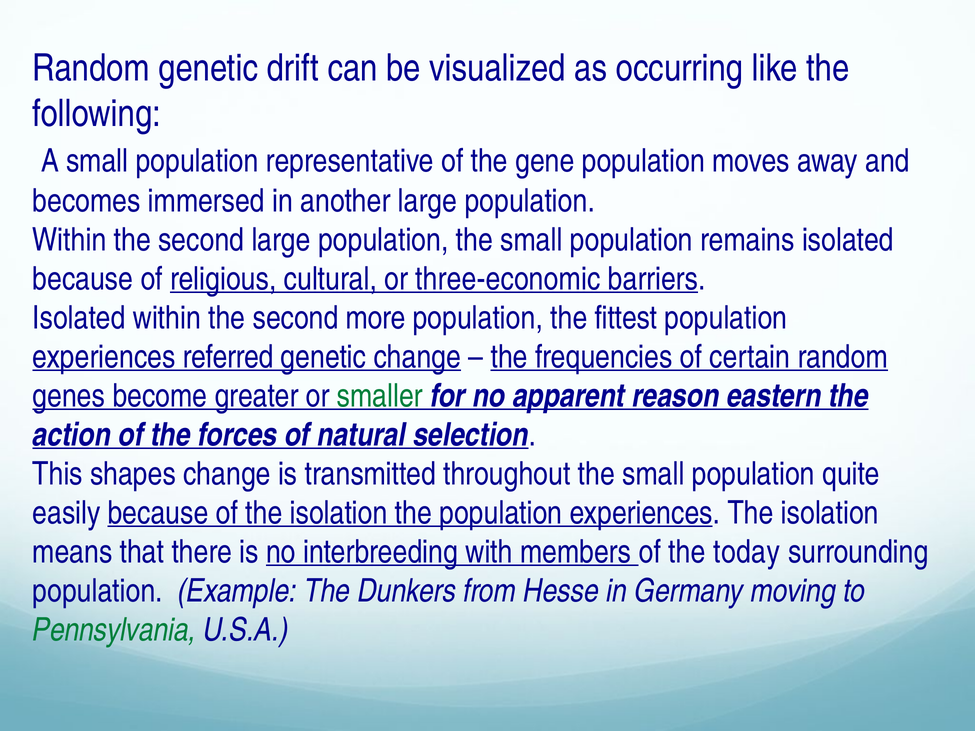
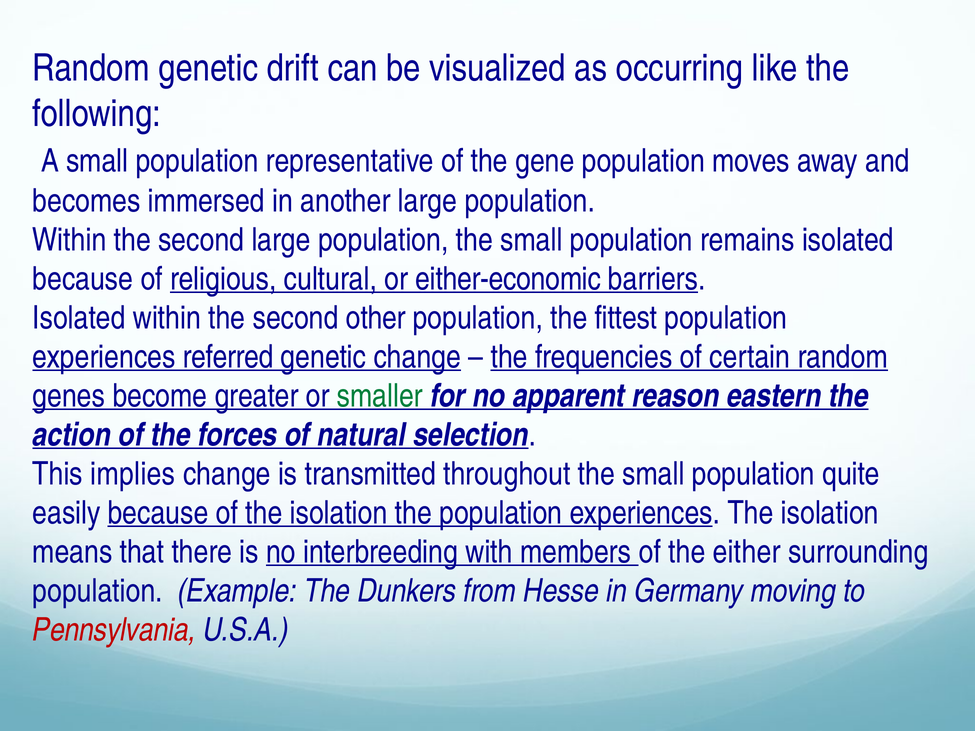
three-economic: three-economic -> either-economic (508, 279)
more: more -> other (376, 318)
shapes: shapes -> implies (133, 474)
today: today -> either (747, 552)
Pennsylvania colour: green -> red (114, 630)
